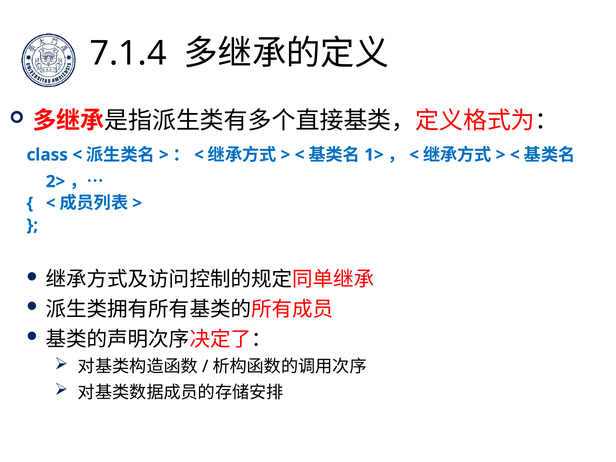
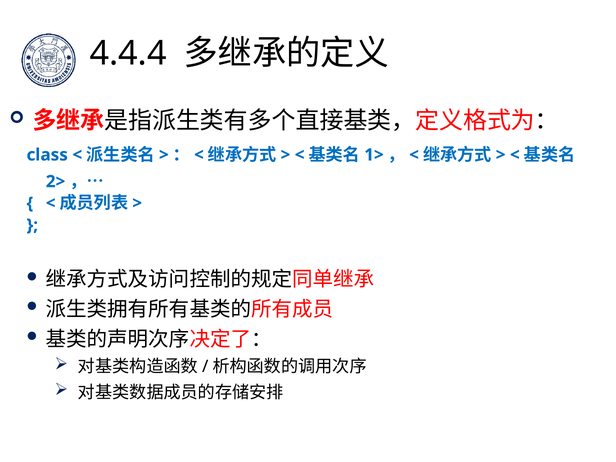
7.1.4: 7.1.4 -> 4.4.4 (128, 53)
